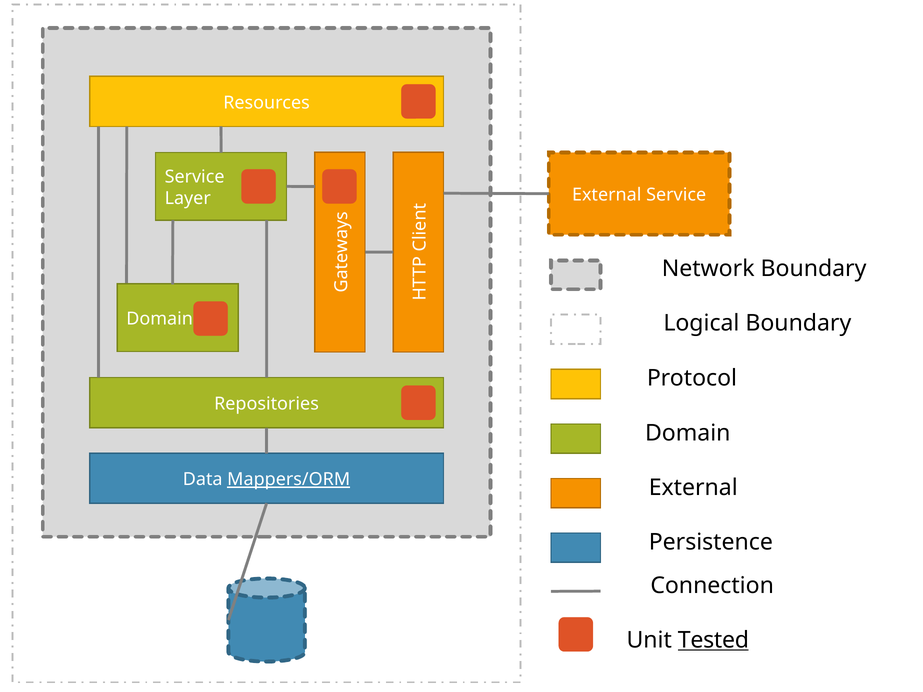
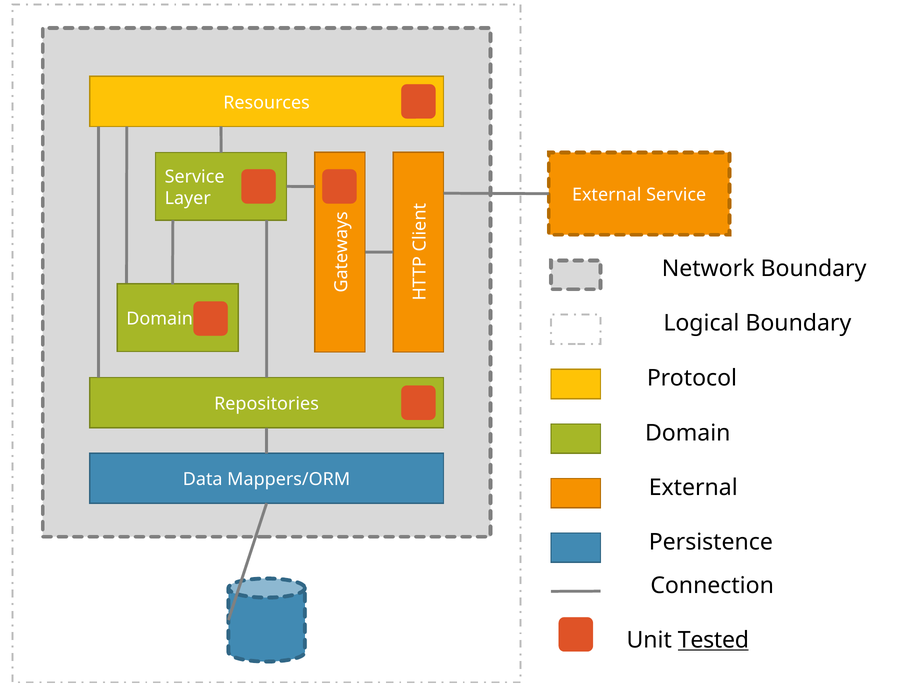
Mappers/ORM underline: present -> none (289, 480)
